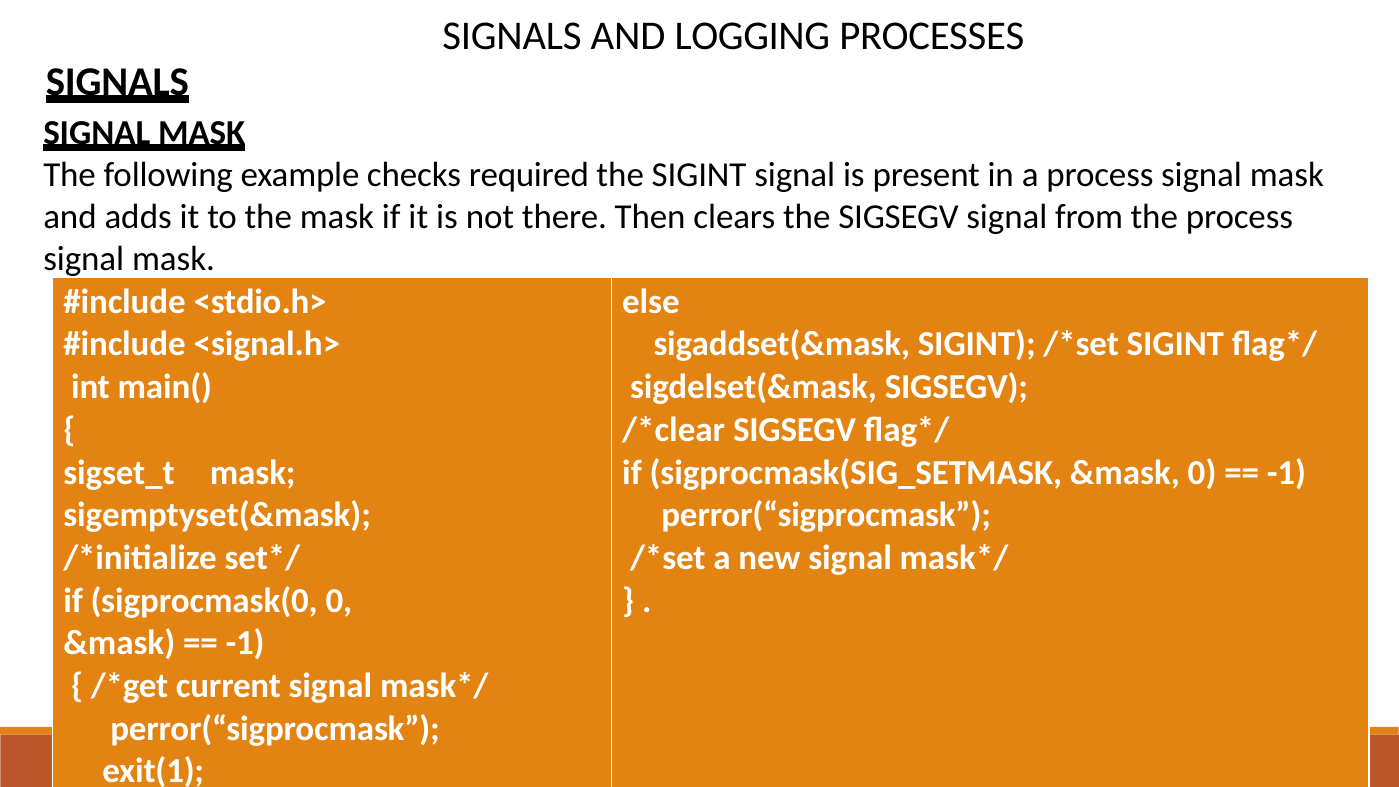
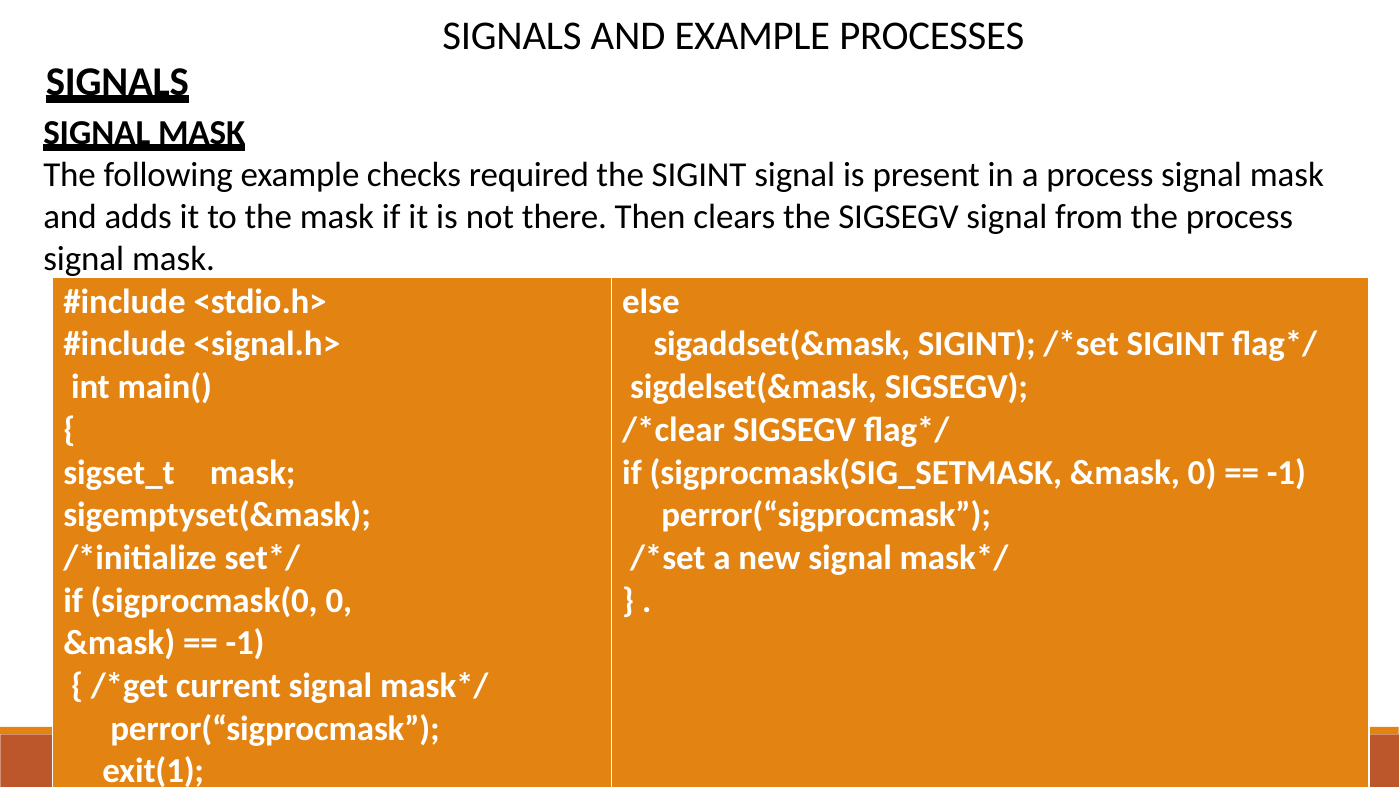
AND LOGGING: LOGGING -> EXAMPLE (752, 36)
